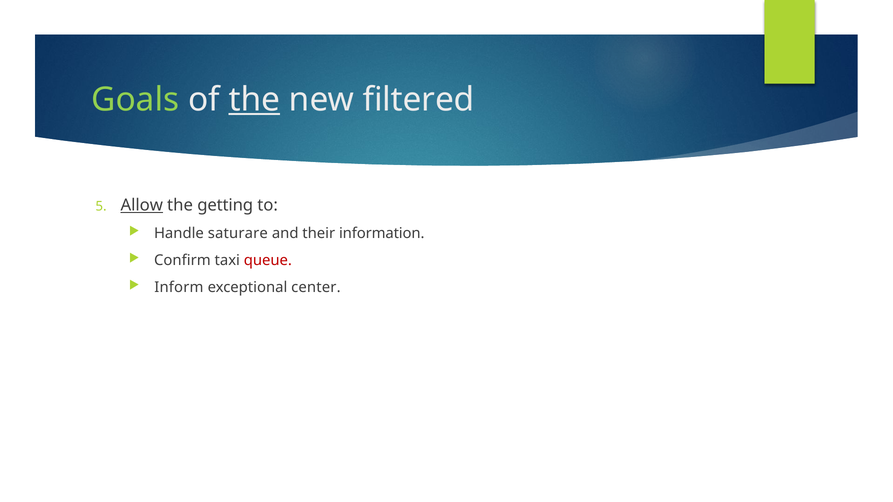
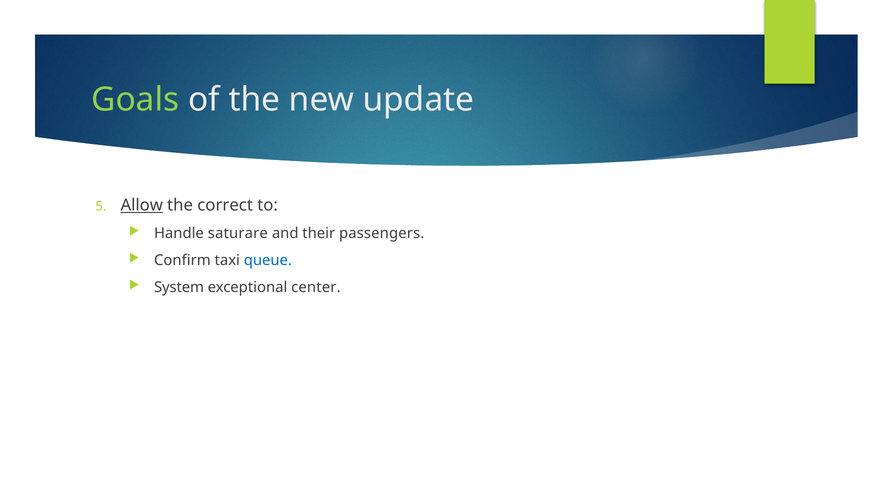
the underline: present -> none (254, 100)
filtered: filtered -> update (418, 100)
getting: getting -> correct (225, 205)
information: information -> passengers (382, 233)
queue colour: red -> blue (268, 261)
Inform: Inform -> System (179, 288)
